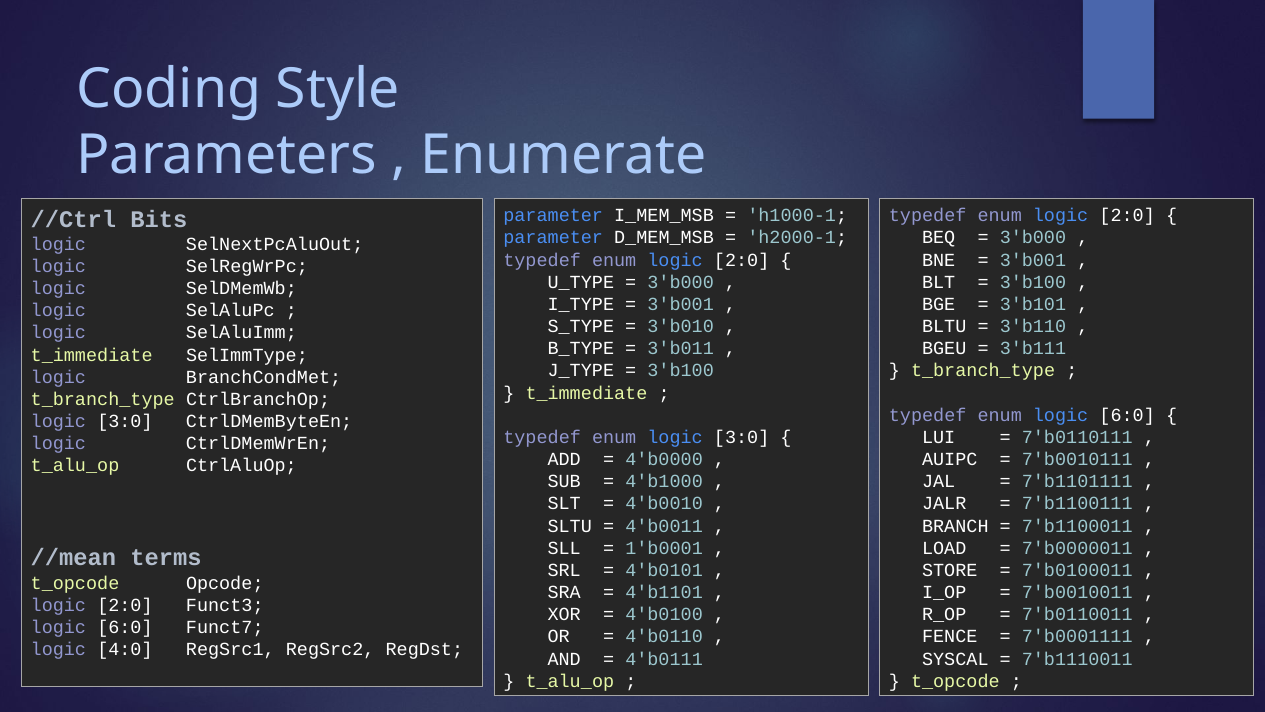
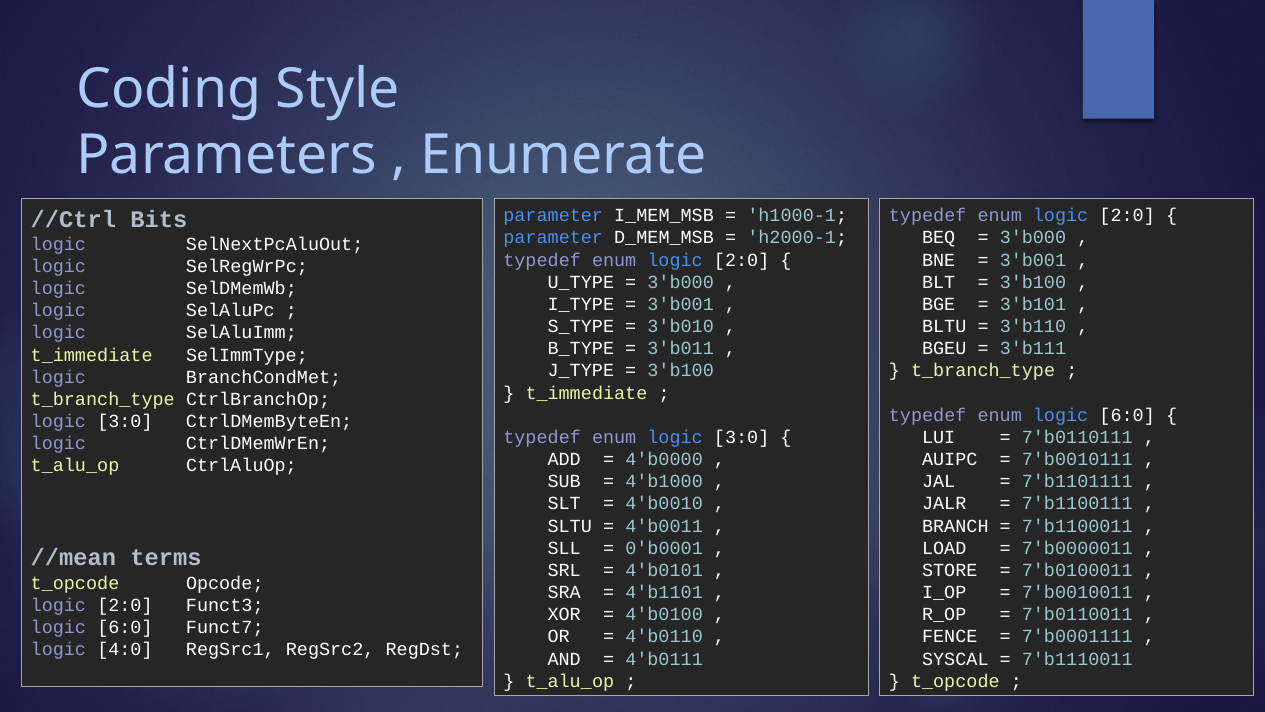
1'b0001: 1'b0001 -> 0'b0001 (664, 548)
